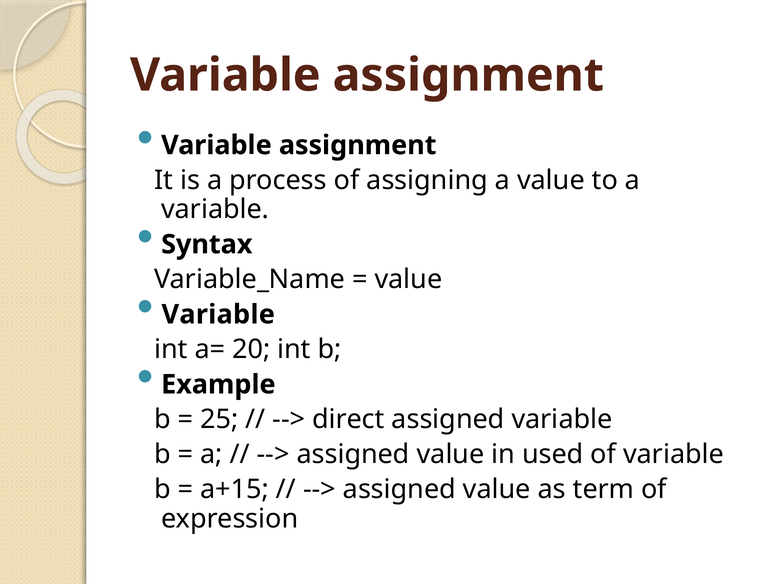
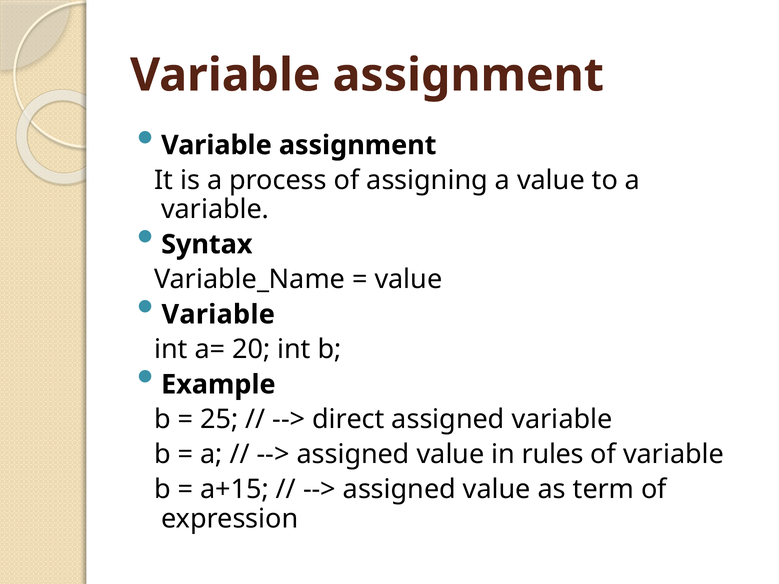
used: used -> rules (553, 455)
